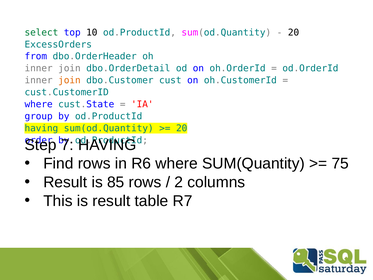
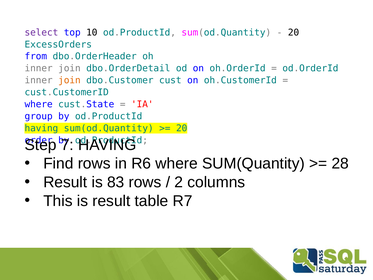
select colour: green -> purple (41, 32)
75: 75 -> 28 (340, 163)
85: 85 -> 83 (116, 182)
